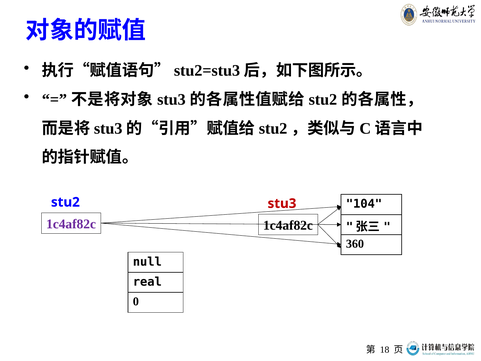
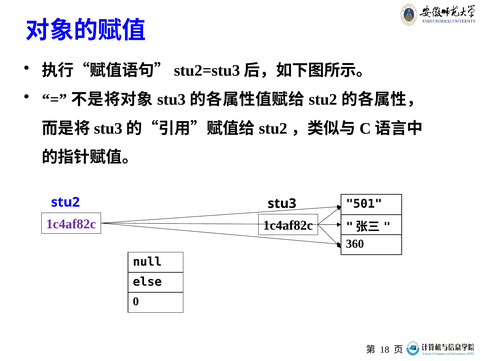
104: 104 -> 501 (364, 204)
stu3 colour: red -> black (282, 203)
real: real -> else (147, 282)
